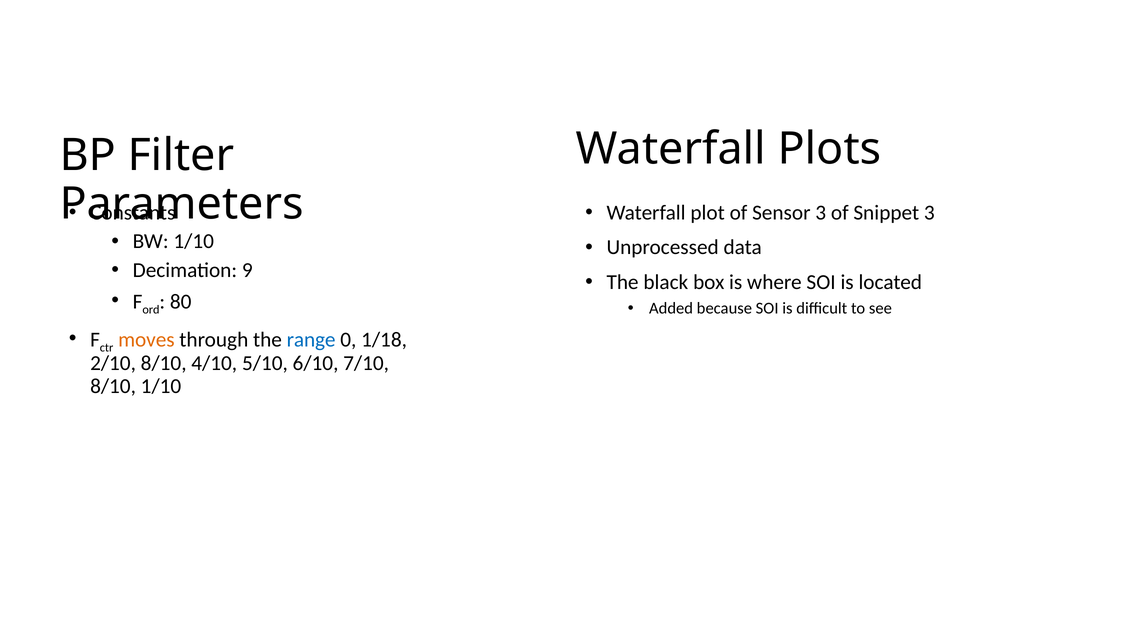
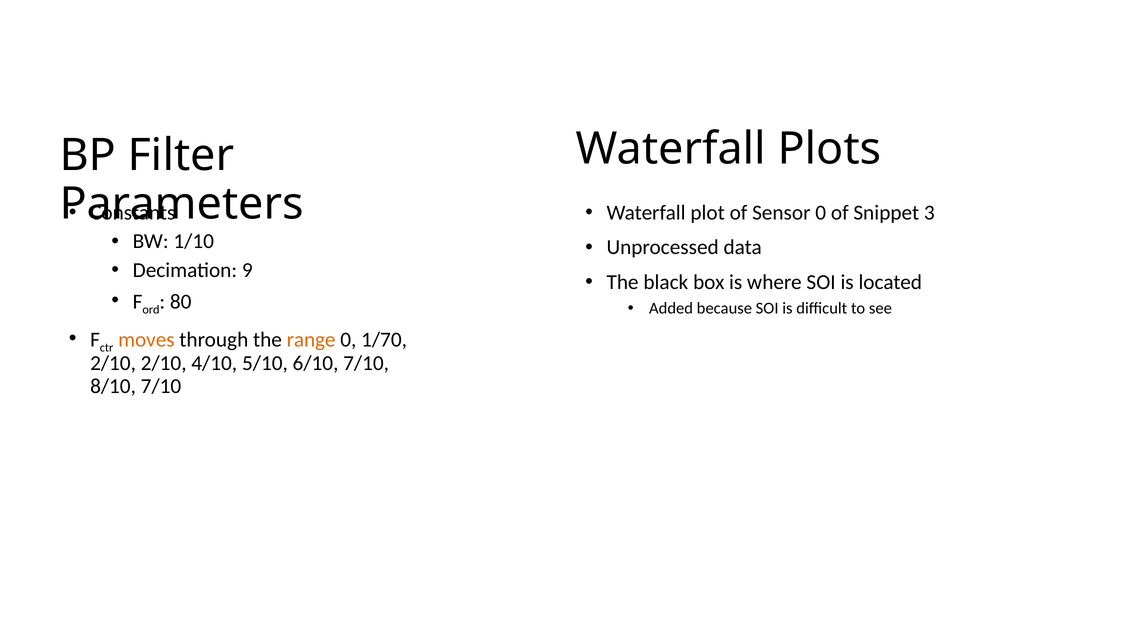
Sensor 3: 3 -> 0 (821, 213)
range colour: blue -> orange (311, 340)
1/18: 1/18 -> 1/70 (384, 340)
2/10 8/10: 8/10 -> 2/10 (164, 363)
8/10 1/10: 1/10 -> 7/10 (161, 386)
